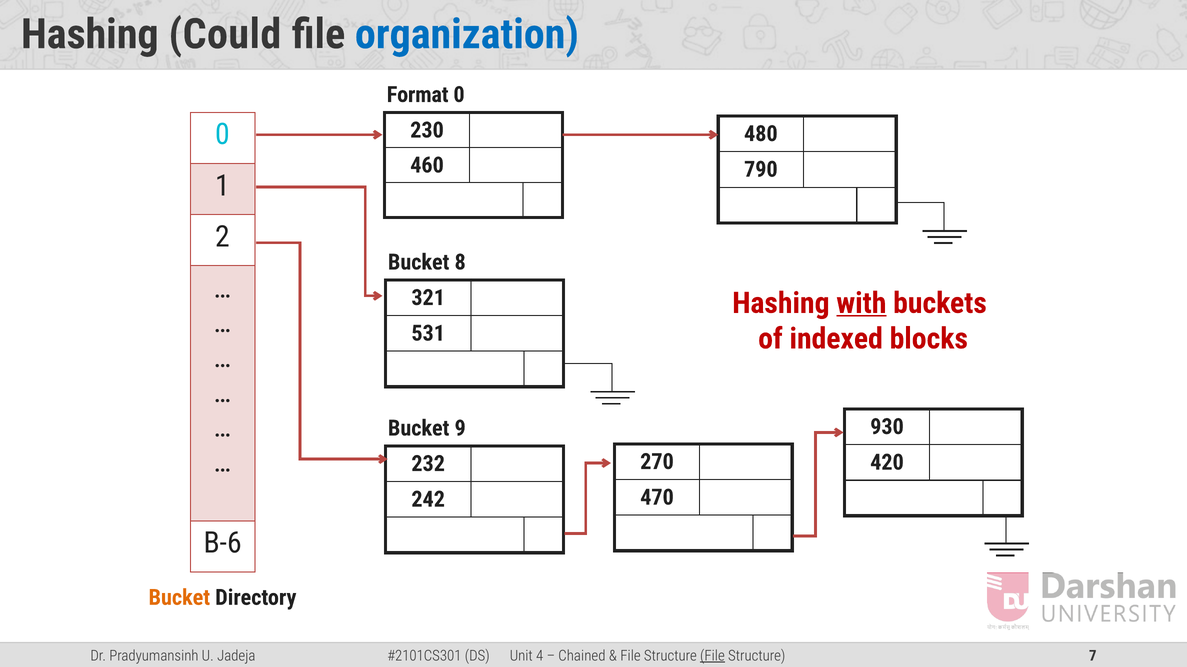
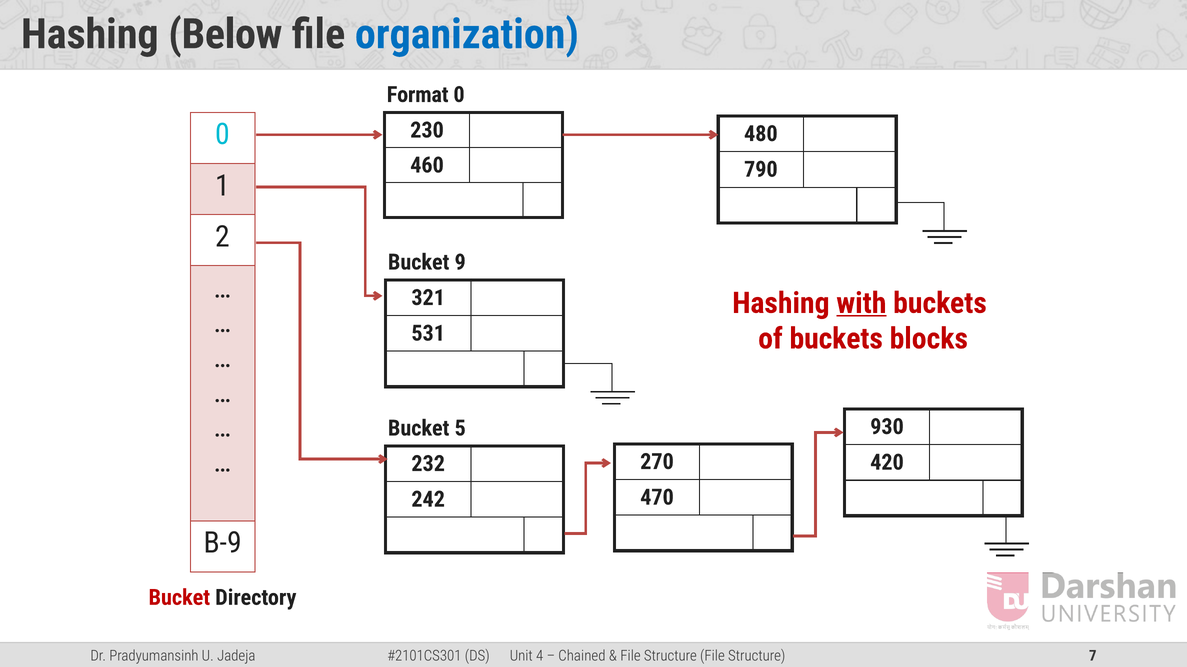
Could: Could -> Below (225, 34)
8: 8 -> 9 (460, 262)
of indexed: indexed -> buckets (836, 339)
9: 9 -> 5 (460, 429)
B-6: B-6 -> B-9 (223, 544)
Bucket colour: orange -> red (179, 598)
File underline: present -> none (712, 656)
